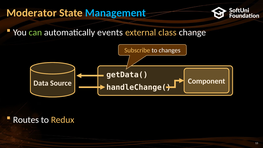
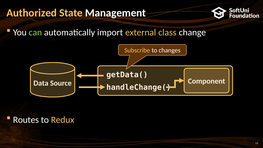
Moderator: Moderator -> Authorized (32, 13)
Management colour: light blue -> white (116, 13)
events: events -> import (110, 32)
